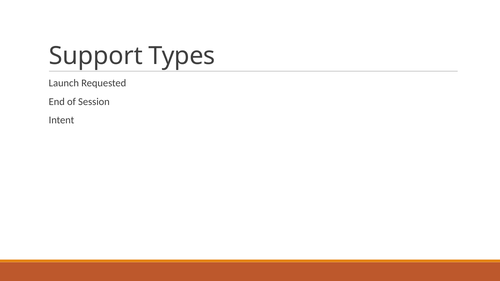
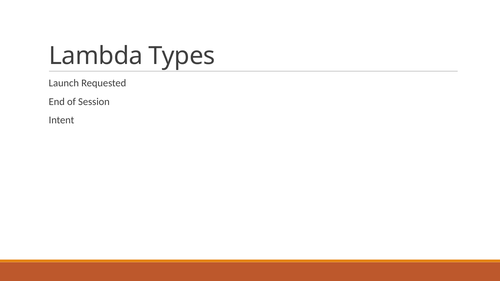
Support: Support -> Lambda (96, 56)
